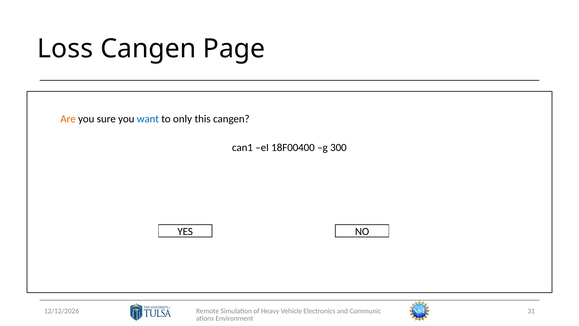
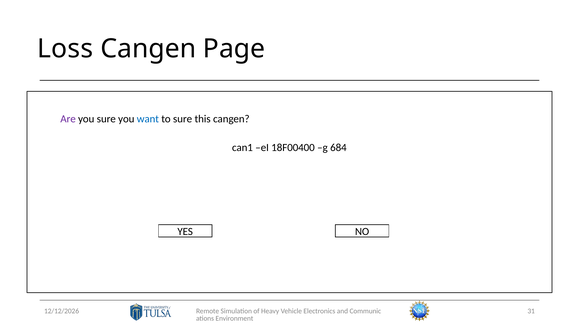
Are colour: orange -> purple (68, 119)
to only: only -> sure (183, 119)
300: 300 -> 684 (338, 147)
